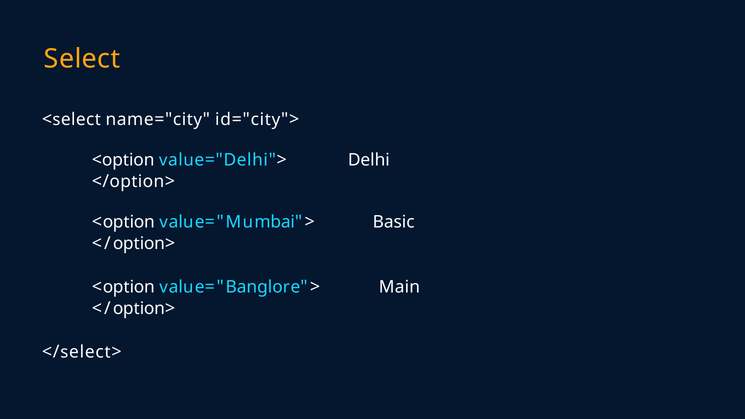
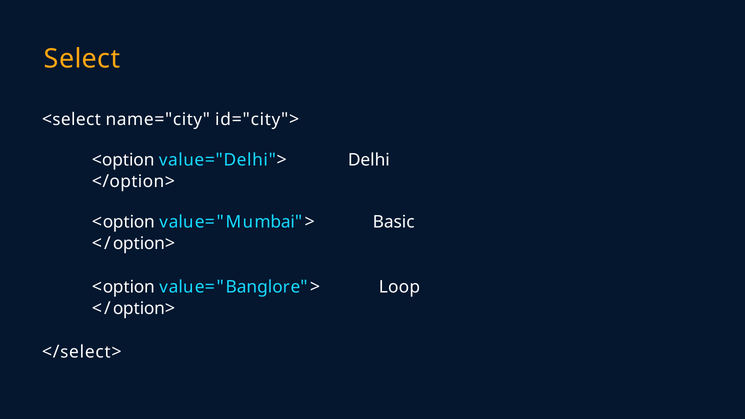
Main: Main -> Loop (399, 287)
